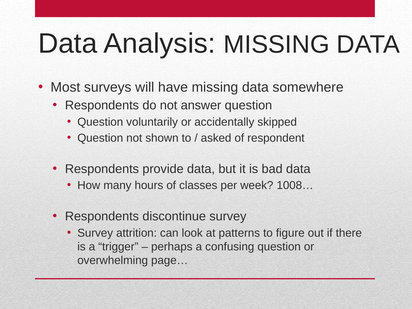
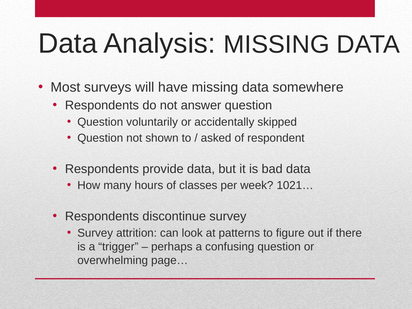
1008…: 1008… -> 1021… (295, 186)
